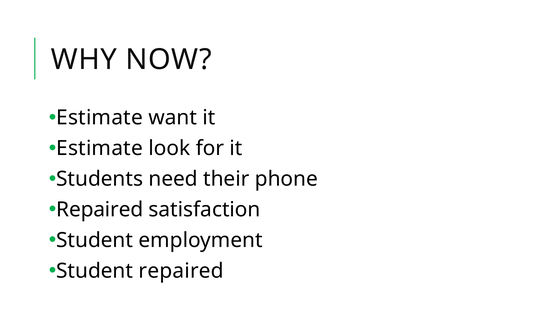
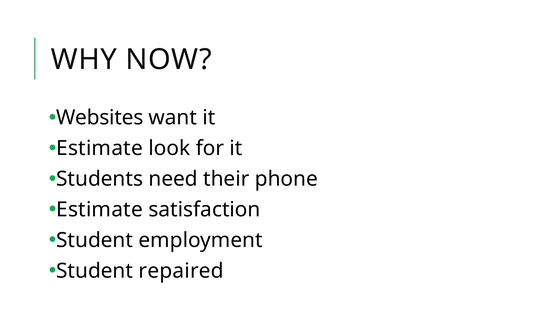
Estimate: Estimate -> Websites (100, 118)
Repaired: Repaired -> Estimate (100, 210)
